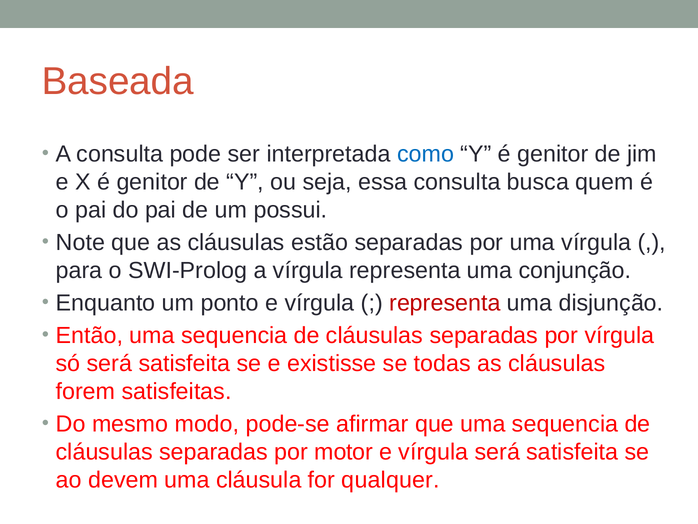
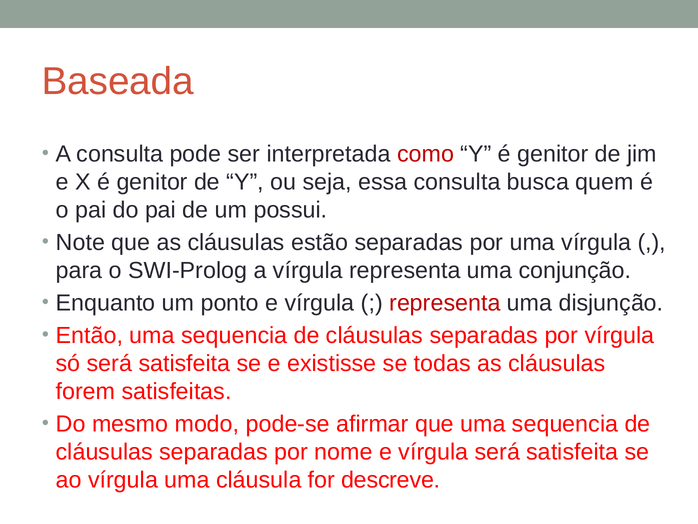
como colour: blue -> red (426, 154)
motor: motor -> nome (344, 452)
ao devem: devem -> vírgula (123, 480)
qualquer: qualquer -> descreve (391, 480)
